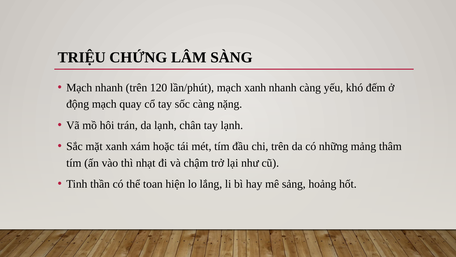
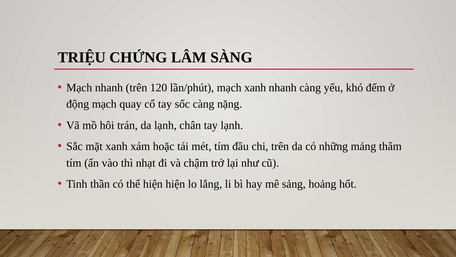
thể toan: toan -> hiện (153, 184)
